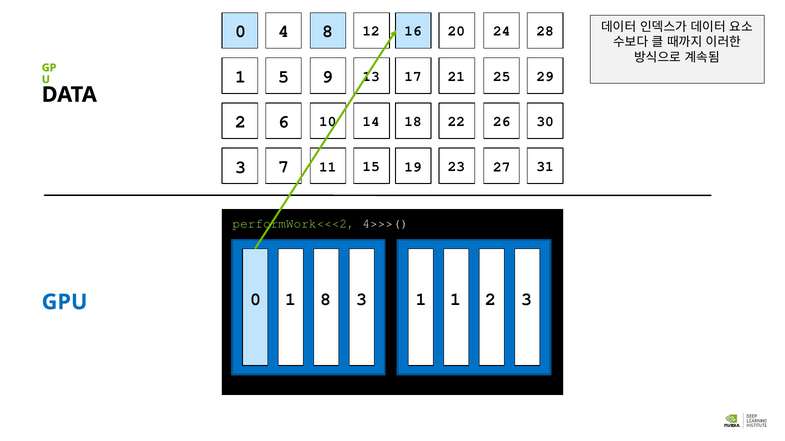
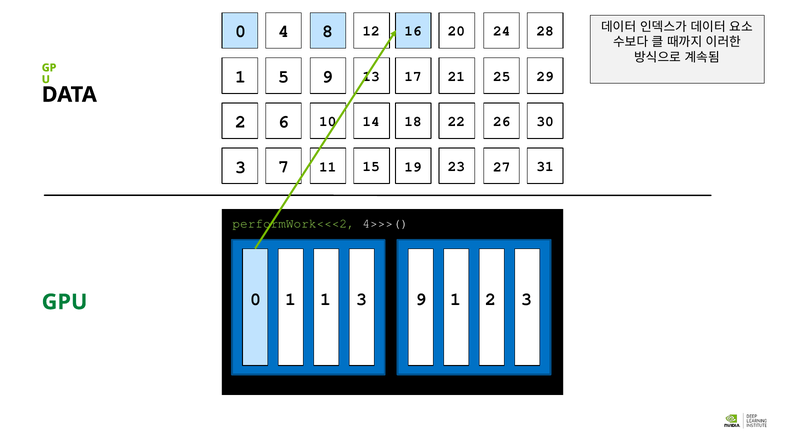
1 8: 8 -> 1 (326, 300)
3 1: 1 -> 9 (421, 300)
GPU colour: blue -> green (65, 302)
